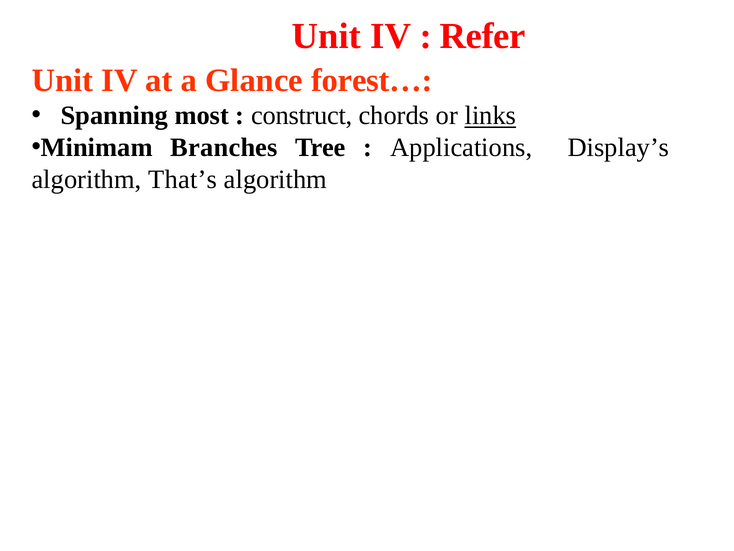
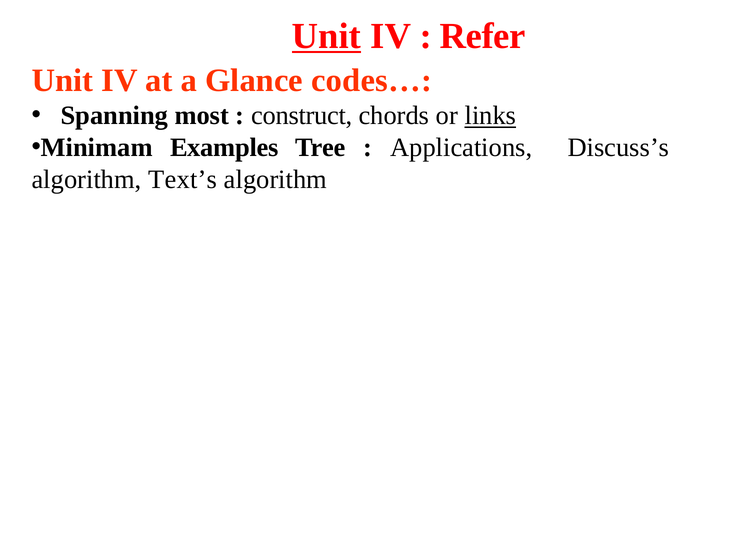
Unit underline: none -> present (326, 36)
forest…: forest… -> codes… (372, 80)
Branches: Branches -> Examples (224, 147)
Display’s: Display’s -> Discuss’s (618, 147)
That’s: That’s -> Text’s (183, 179)
